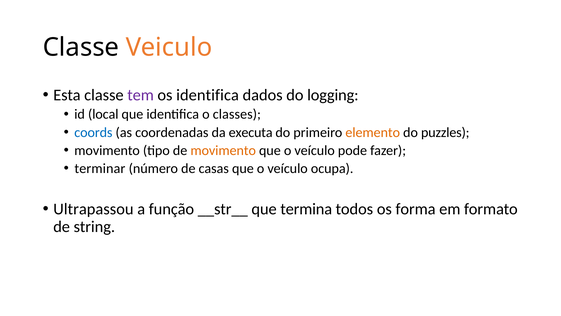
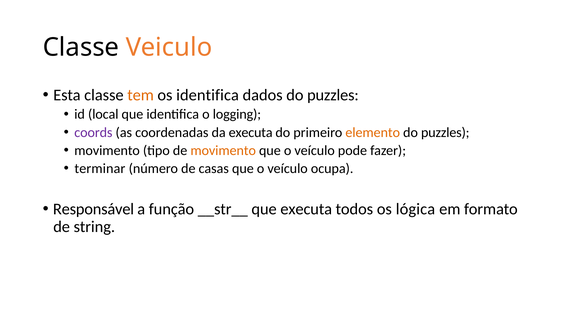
tem colour: purple -> orange (141, 95)
dados do logging: logging -> puzzles (333, 95)
classes: classes -> logging (237, 114)
coords colour: blue -> purple (93, 132)
Ultrapassou: Ultrapassou -> Responsável (94, 209)
que termina: termina -> executa (306, 209)
forma: forma -> lógica (415, 209)
